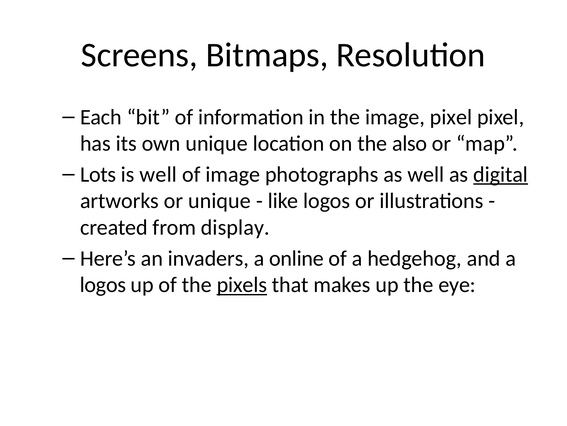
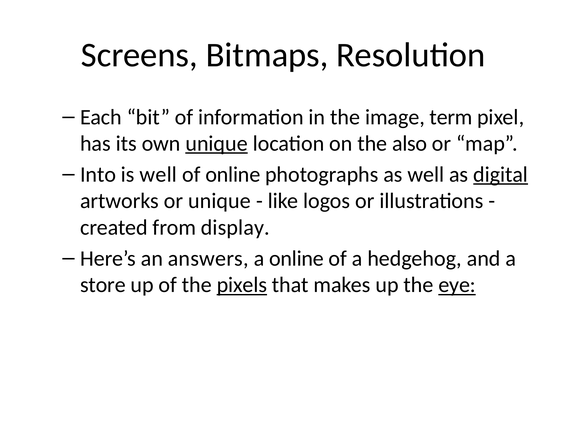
image pixel: pixel -> term (451, 117)
unique underline: none -> present (217, 143)
Lots: Lots -> Into (98, 174)
of image: image -> online (233, 174)
invaders: invaders -> answers (208, 258)
logos: logos -> store (103, 285)
eye underline: none -> present (457, 285)
